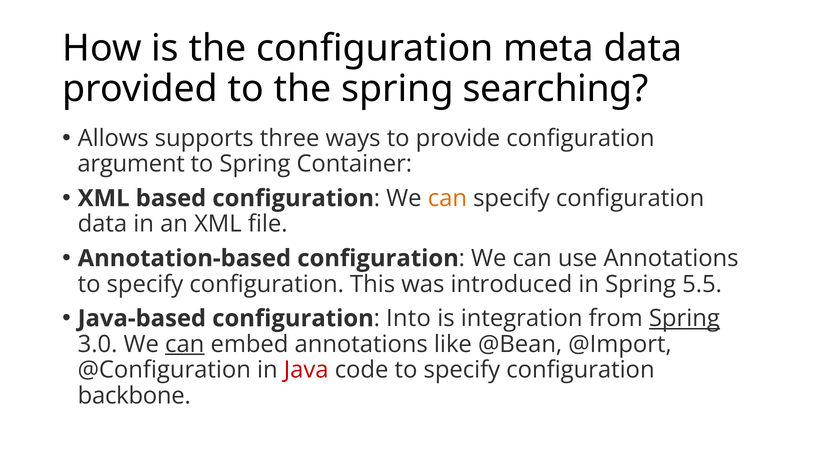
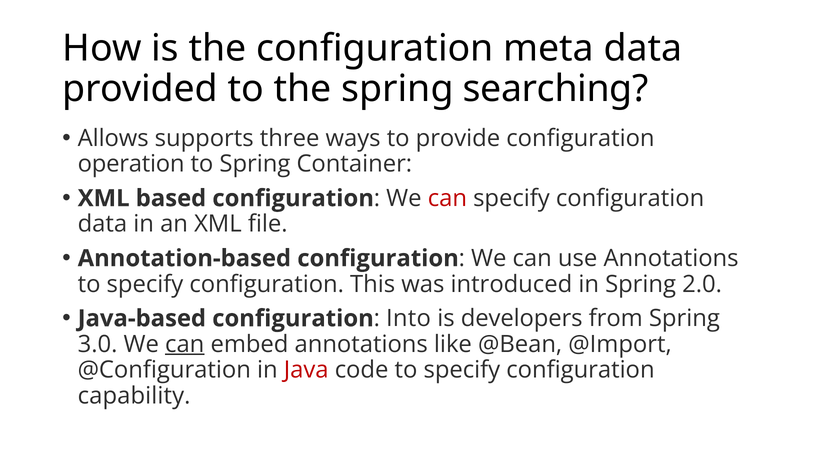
argument: argument -> operation (131, 164)
can colour: orange -> red (447, 198)
5.5: 5.5 -> 2.0 (702, 284)
integration: integration -> developers (522, 319)
Spring underline: present -> none (684, 319)
backbone: backbone -> capability (134, 396)
